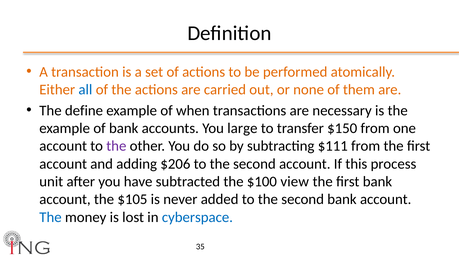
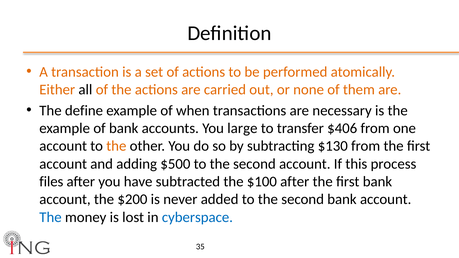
all colour: blue -> black (85, 90)
$150: $150 -> $406 (342, 128)
the colour: purple -> orange (116, 146)
$111: $111 -> $130 (333, 146)
$206: $206 -> $500 (175, 164)
unit: unit -> files (51, 182)
$100 view: view -> after (295, 182)
$105: $105 -> $200 (132, 200)
